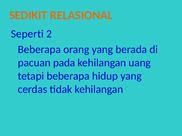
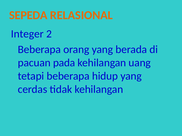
SEDIKIT: SEDIKIT -> SEPEDA (28, 15)
Seperti: Seperti -> Integer (27, 34)
